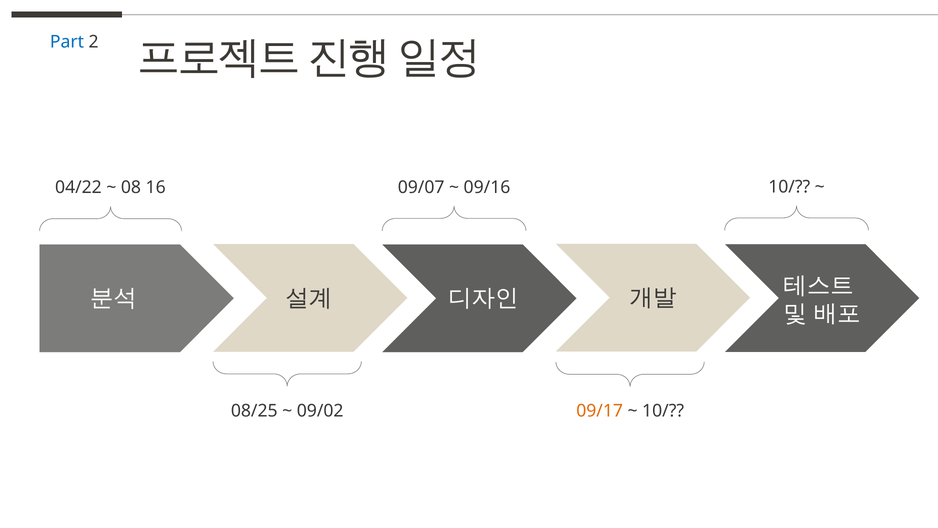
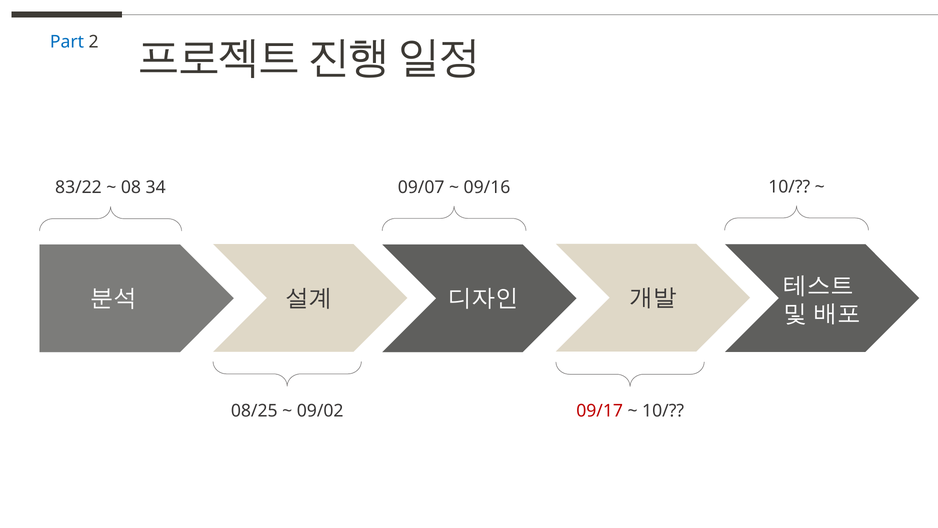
04/22: 04/22 -> 83/22 (78, 187)
16: 16 -> 34 (156, 187)
09/17 colour: orange -> red (600, 411)
